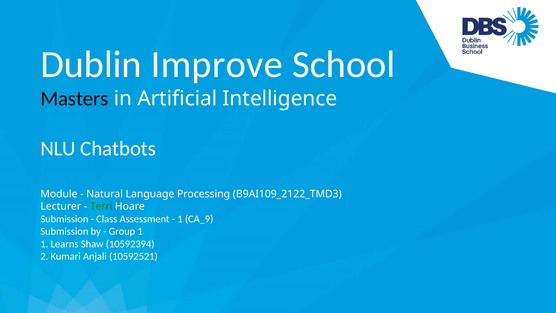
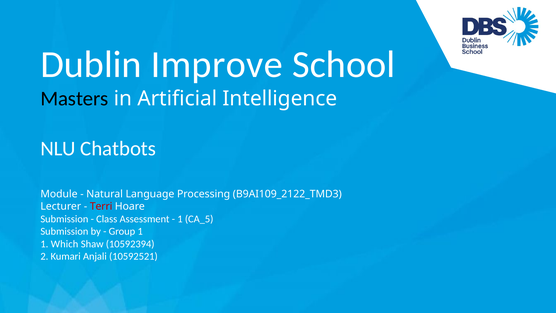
Terri colour: green -> red (101, 206)
CA_9: CA_9 -> CA_5 (199, 219)
Learns: Learns -> Which (65, 244)
